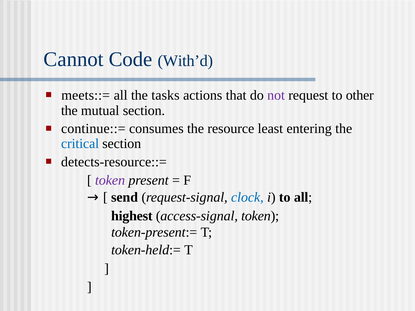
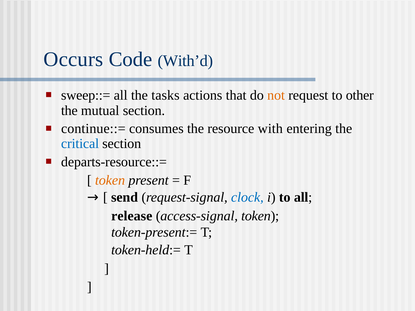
Cannot: Cannot -> Occurs (74, 59)
meets::=: meets::= -> sweep::= (86, 95)
not colour: purple -> orange (276, 95)
least: least -> with (270, 129)
detects-resource::=: detects-resource::= -> departs-resource::= (114, 162)
token colour: purple -> orange (110, 181)
highest: highest -> release (132, 216)
